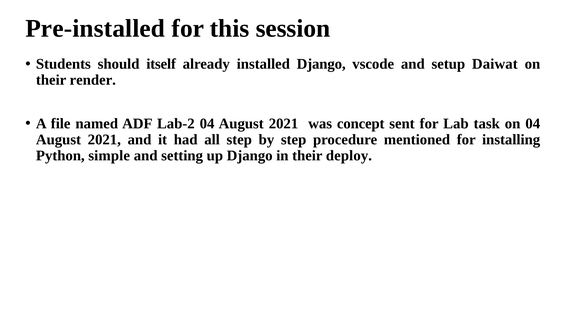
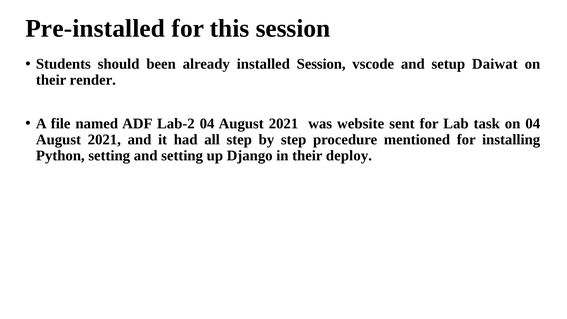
itself: itself -> been (161, 64)
installed Django: Django -> Session (321, 64)
concept: concept -> website (361, 124)
Python simple: simple -> setting (109, 156)
